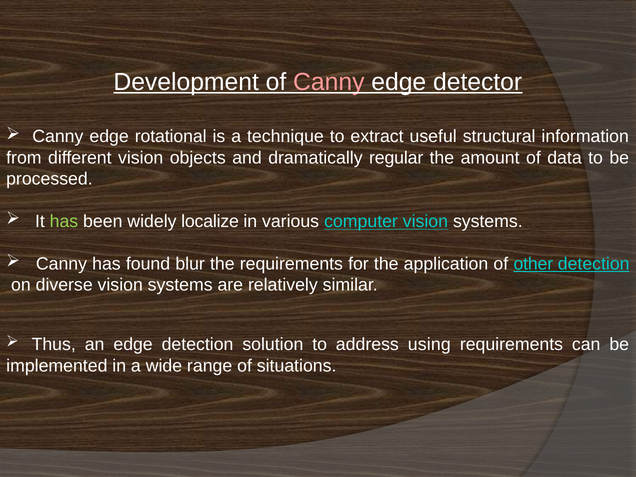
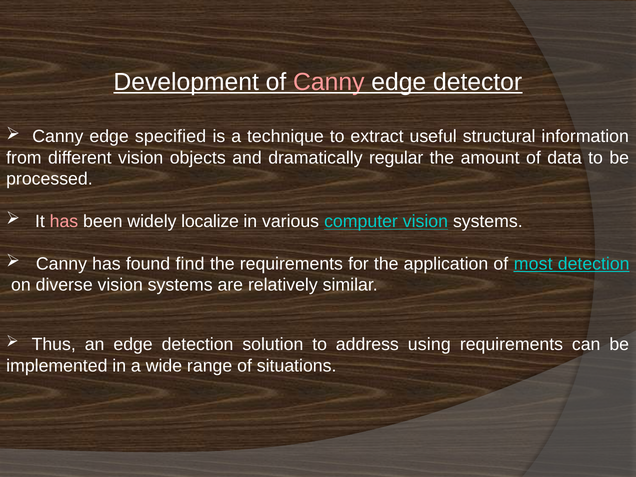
rotational: rotational -> specified (171, 137)
has colour: light green -> pink (64, 221)
blur: blur -> find (190, 264)
other: other -> most (533, 264)
